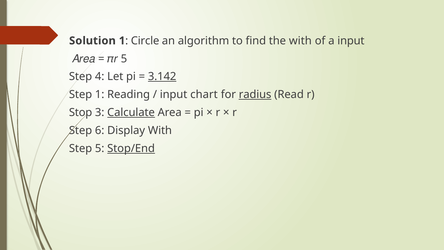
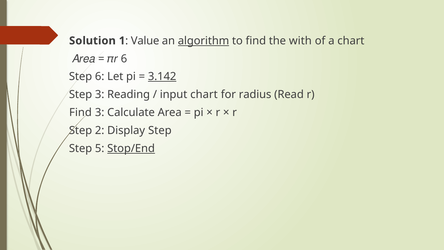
Circle: Circle -> Value (145, 41)
algorithm underline: none -> present (204, 41)
a input: input -> chart (351, 41)
5: 5 -> 6 (124, 59)
Step 4: 4 -> 6 (100, 77)
Step 1: 1 -> 3 (100, 95)
radius underline: present -> none (255, 95)
Stop: Stop -> Find (80, 112)
Calculate underline: present -> none (131, 112)
6: 6 -> 2 (100, 130)
Display With: With -> Step (160, 130)
